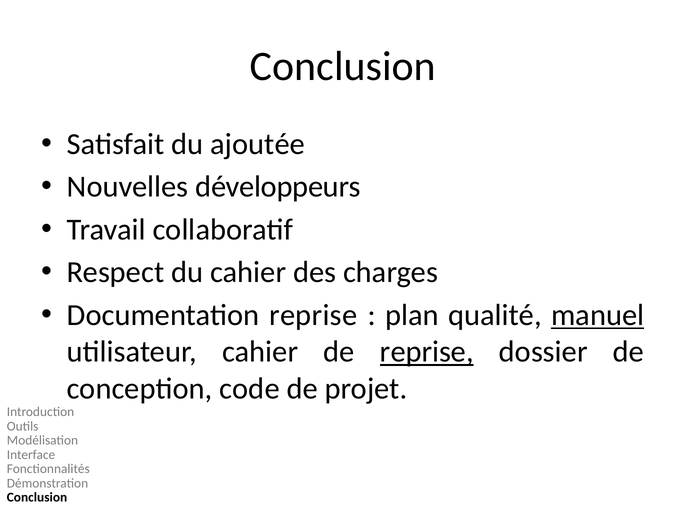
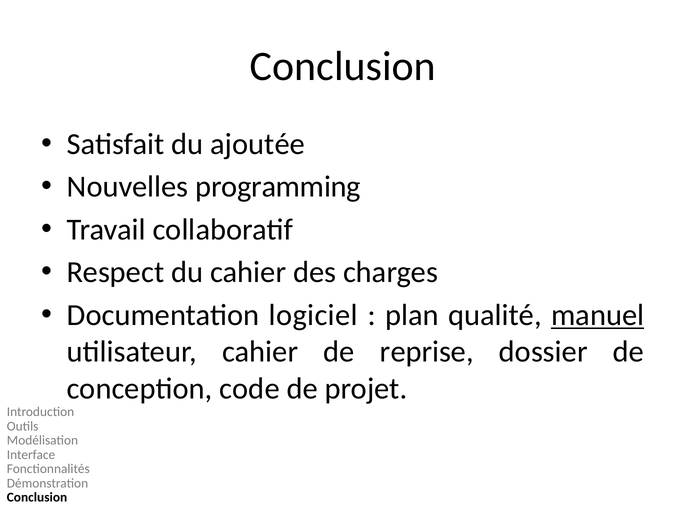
développeurs: développeurs -> programming (278, 187)
Documentation reprise: reprise -> logiciel (313, 315)
reprise underline: present -> none (427, 351)
